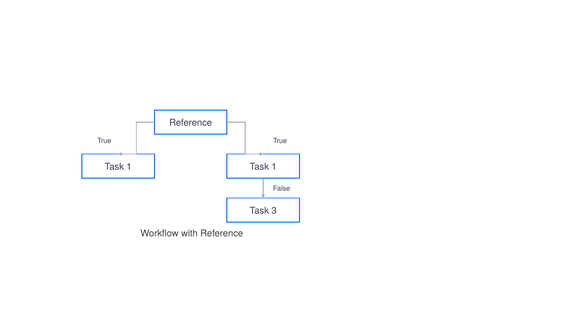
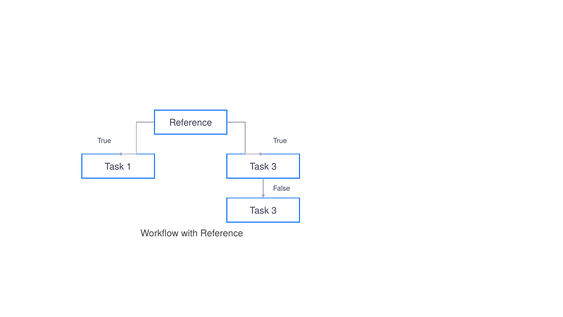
1 Task 1: 1 -> 3 (274, 167)
